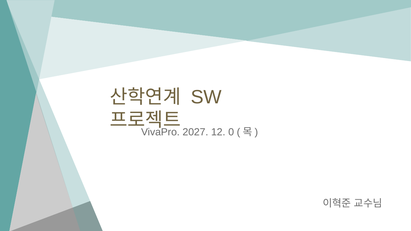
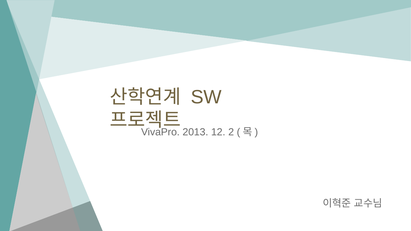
2027: 2027 -> 2013 (195, 132)
0: 0 -> 2 (231, 132)
